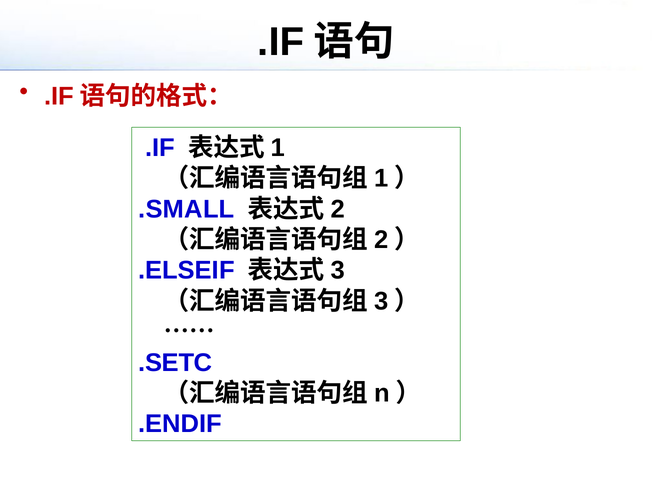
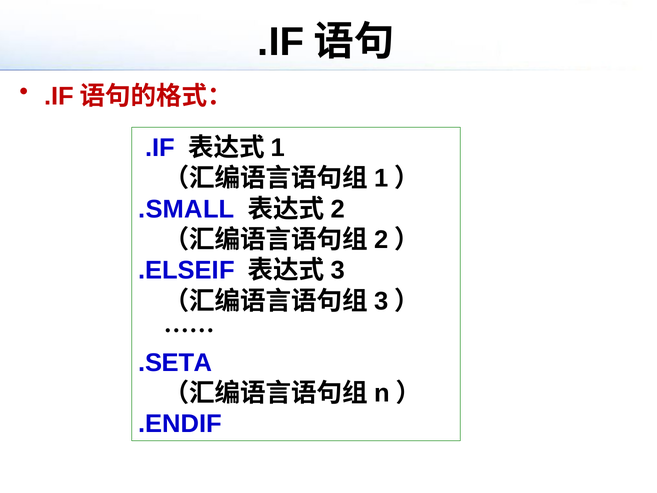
.SETC: .SETC -> .SETA (175, 362)
